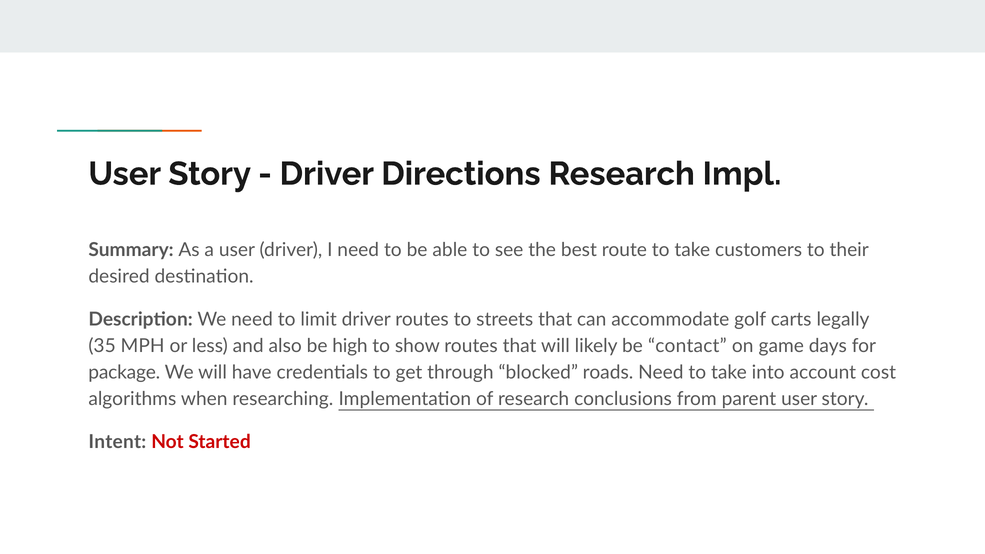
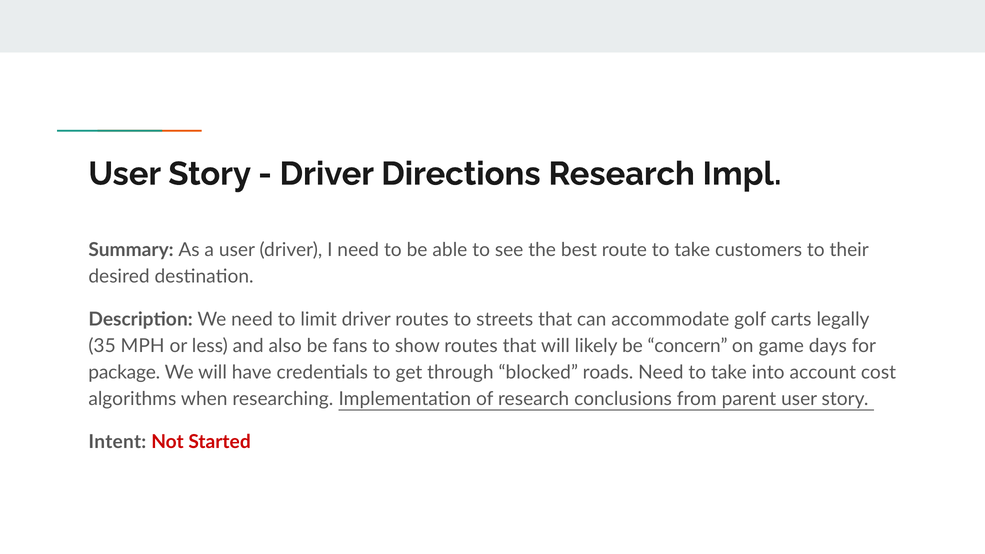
high: high -> fans (350, 346)
contact: contact -> concern (688, 346)
